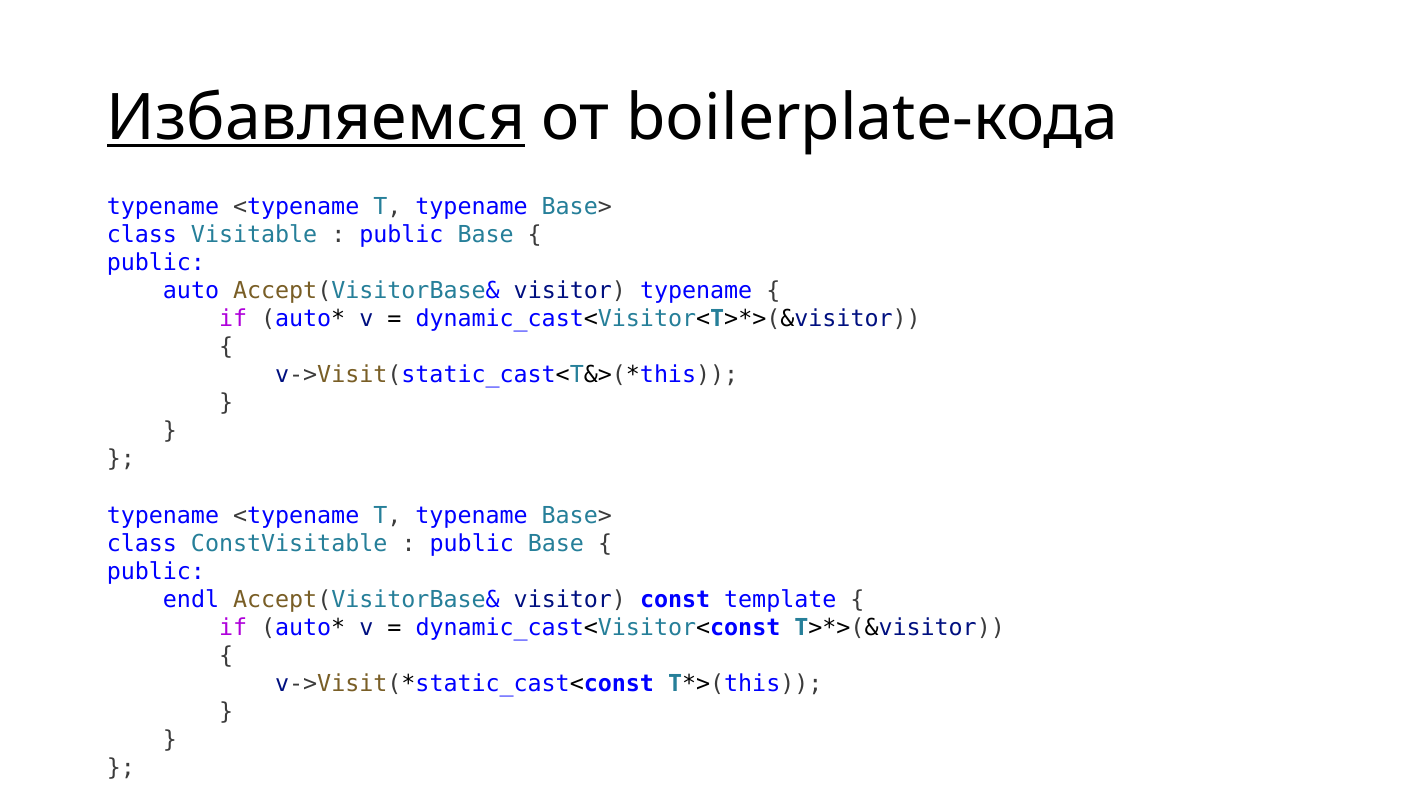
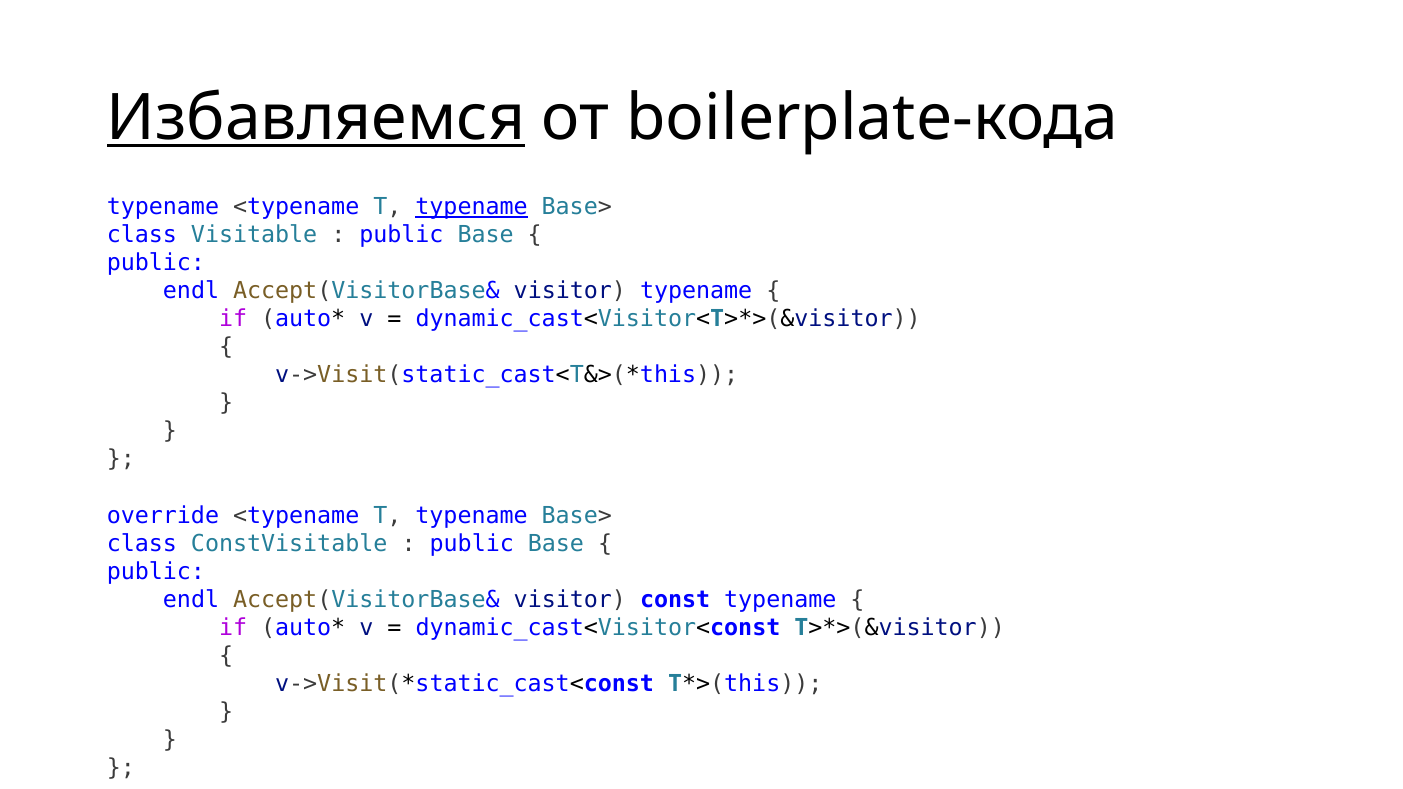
typename underline: none -> present (472, 207)
auto: auto -> endl (191, 291)
typename: typename -> override (163, 515)
const template: template -> typename (780, 600)
